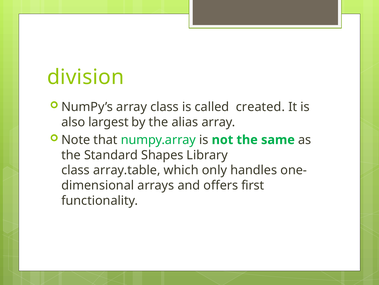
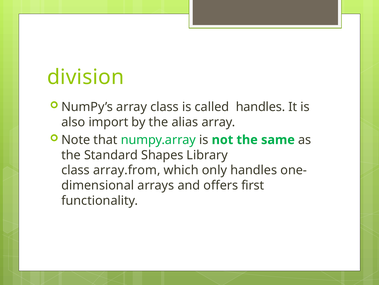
called created: created -> handles (260, 107)
largest: largest -> import (108, 122)
array.table: array.table -> array.from (127, 170)
